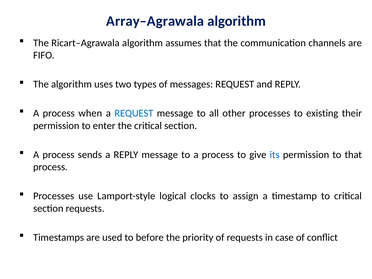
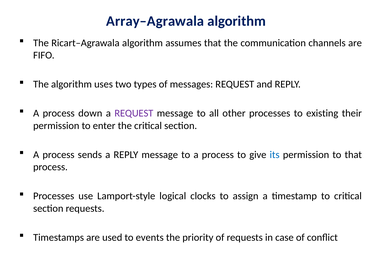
when: when -> down (90, 113)
REQUEST colour: blue -> purple (134, 113)
before: before -> events (150, 237)
